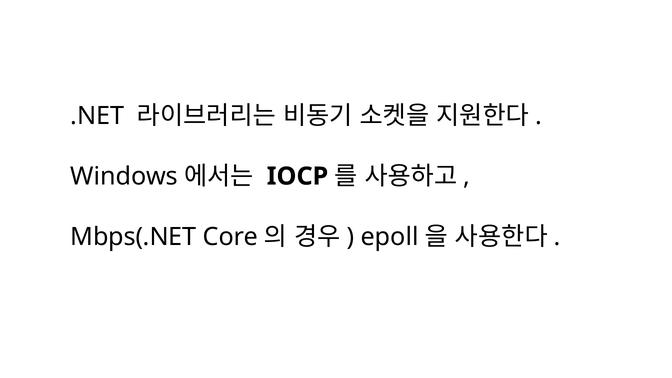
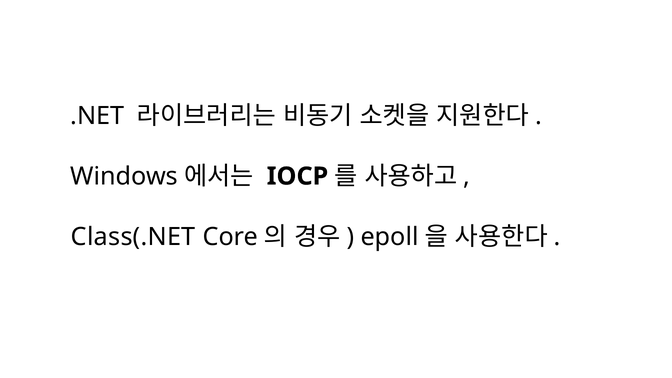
Mbps(.NET: Mbps(.NET -> Class(.NET (133, 237)
